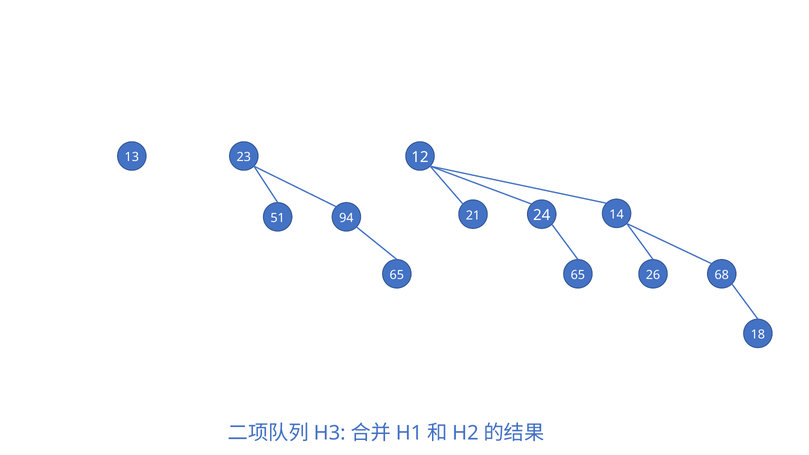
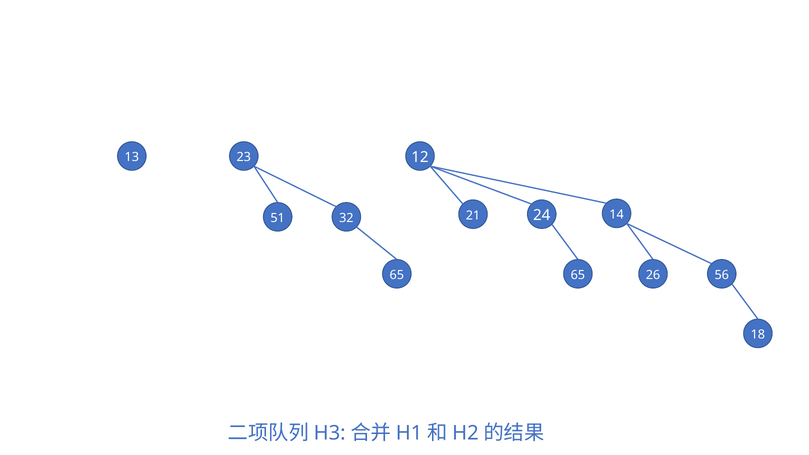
94: 94 -> 32 (346, 218)
68: 68 -> 56 (722, 275)
